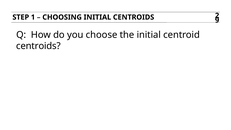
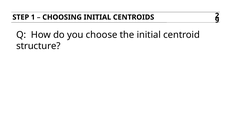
centroids: centroids -> structure (38, 46)
